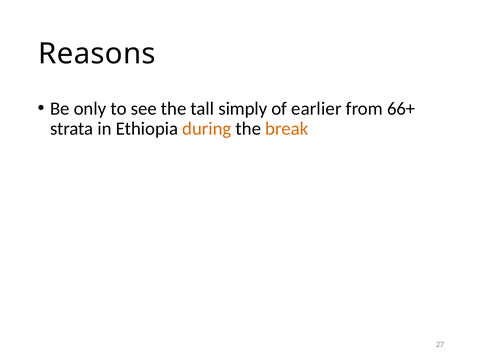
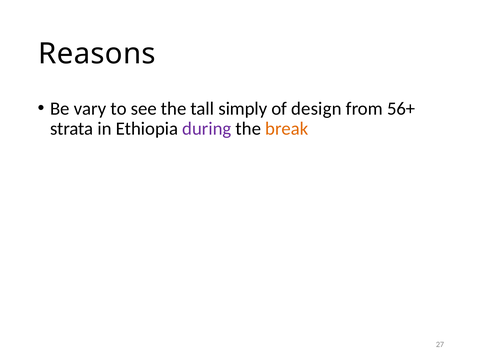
only: only -> vary (90, 109)
earlier: earlier -> design (316, 109)
66+: 66+ -> 56+ (401, 109)
during colour: orange -> purple (207, 129)
